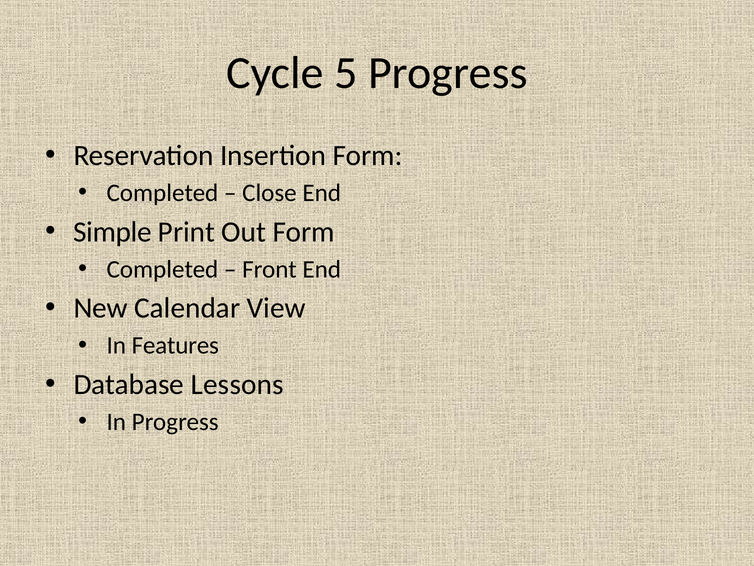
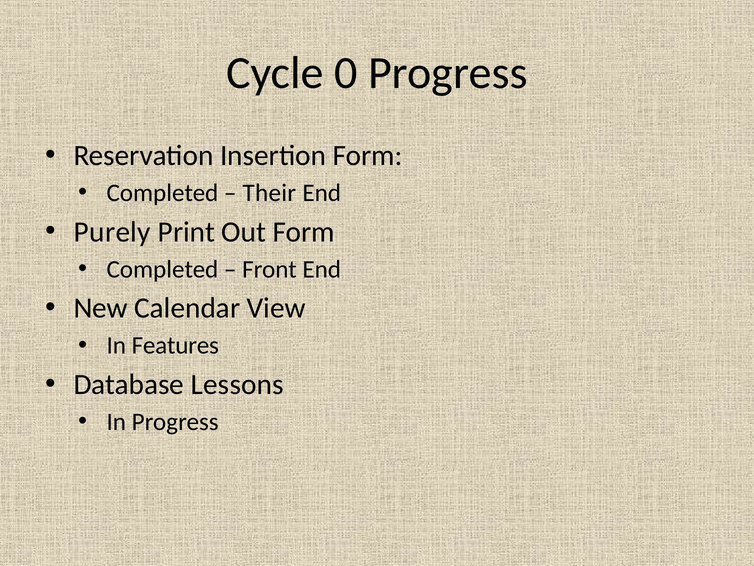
5: 5 -> 0 (346, 73)
Close: Close -> Their (269, 193)
Simple: Simple -> Purely (112, 232)
